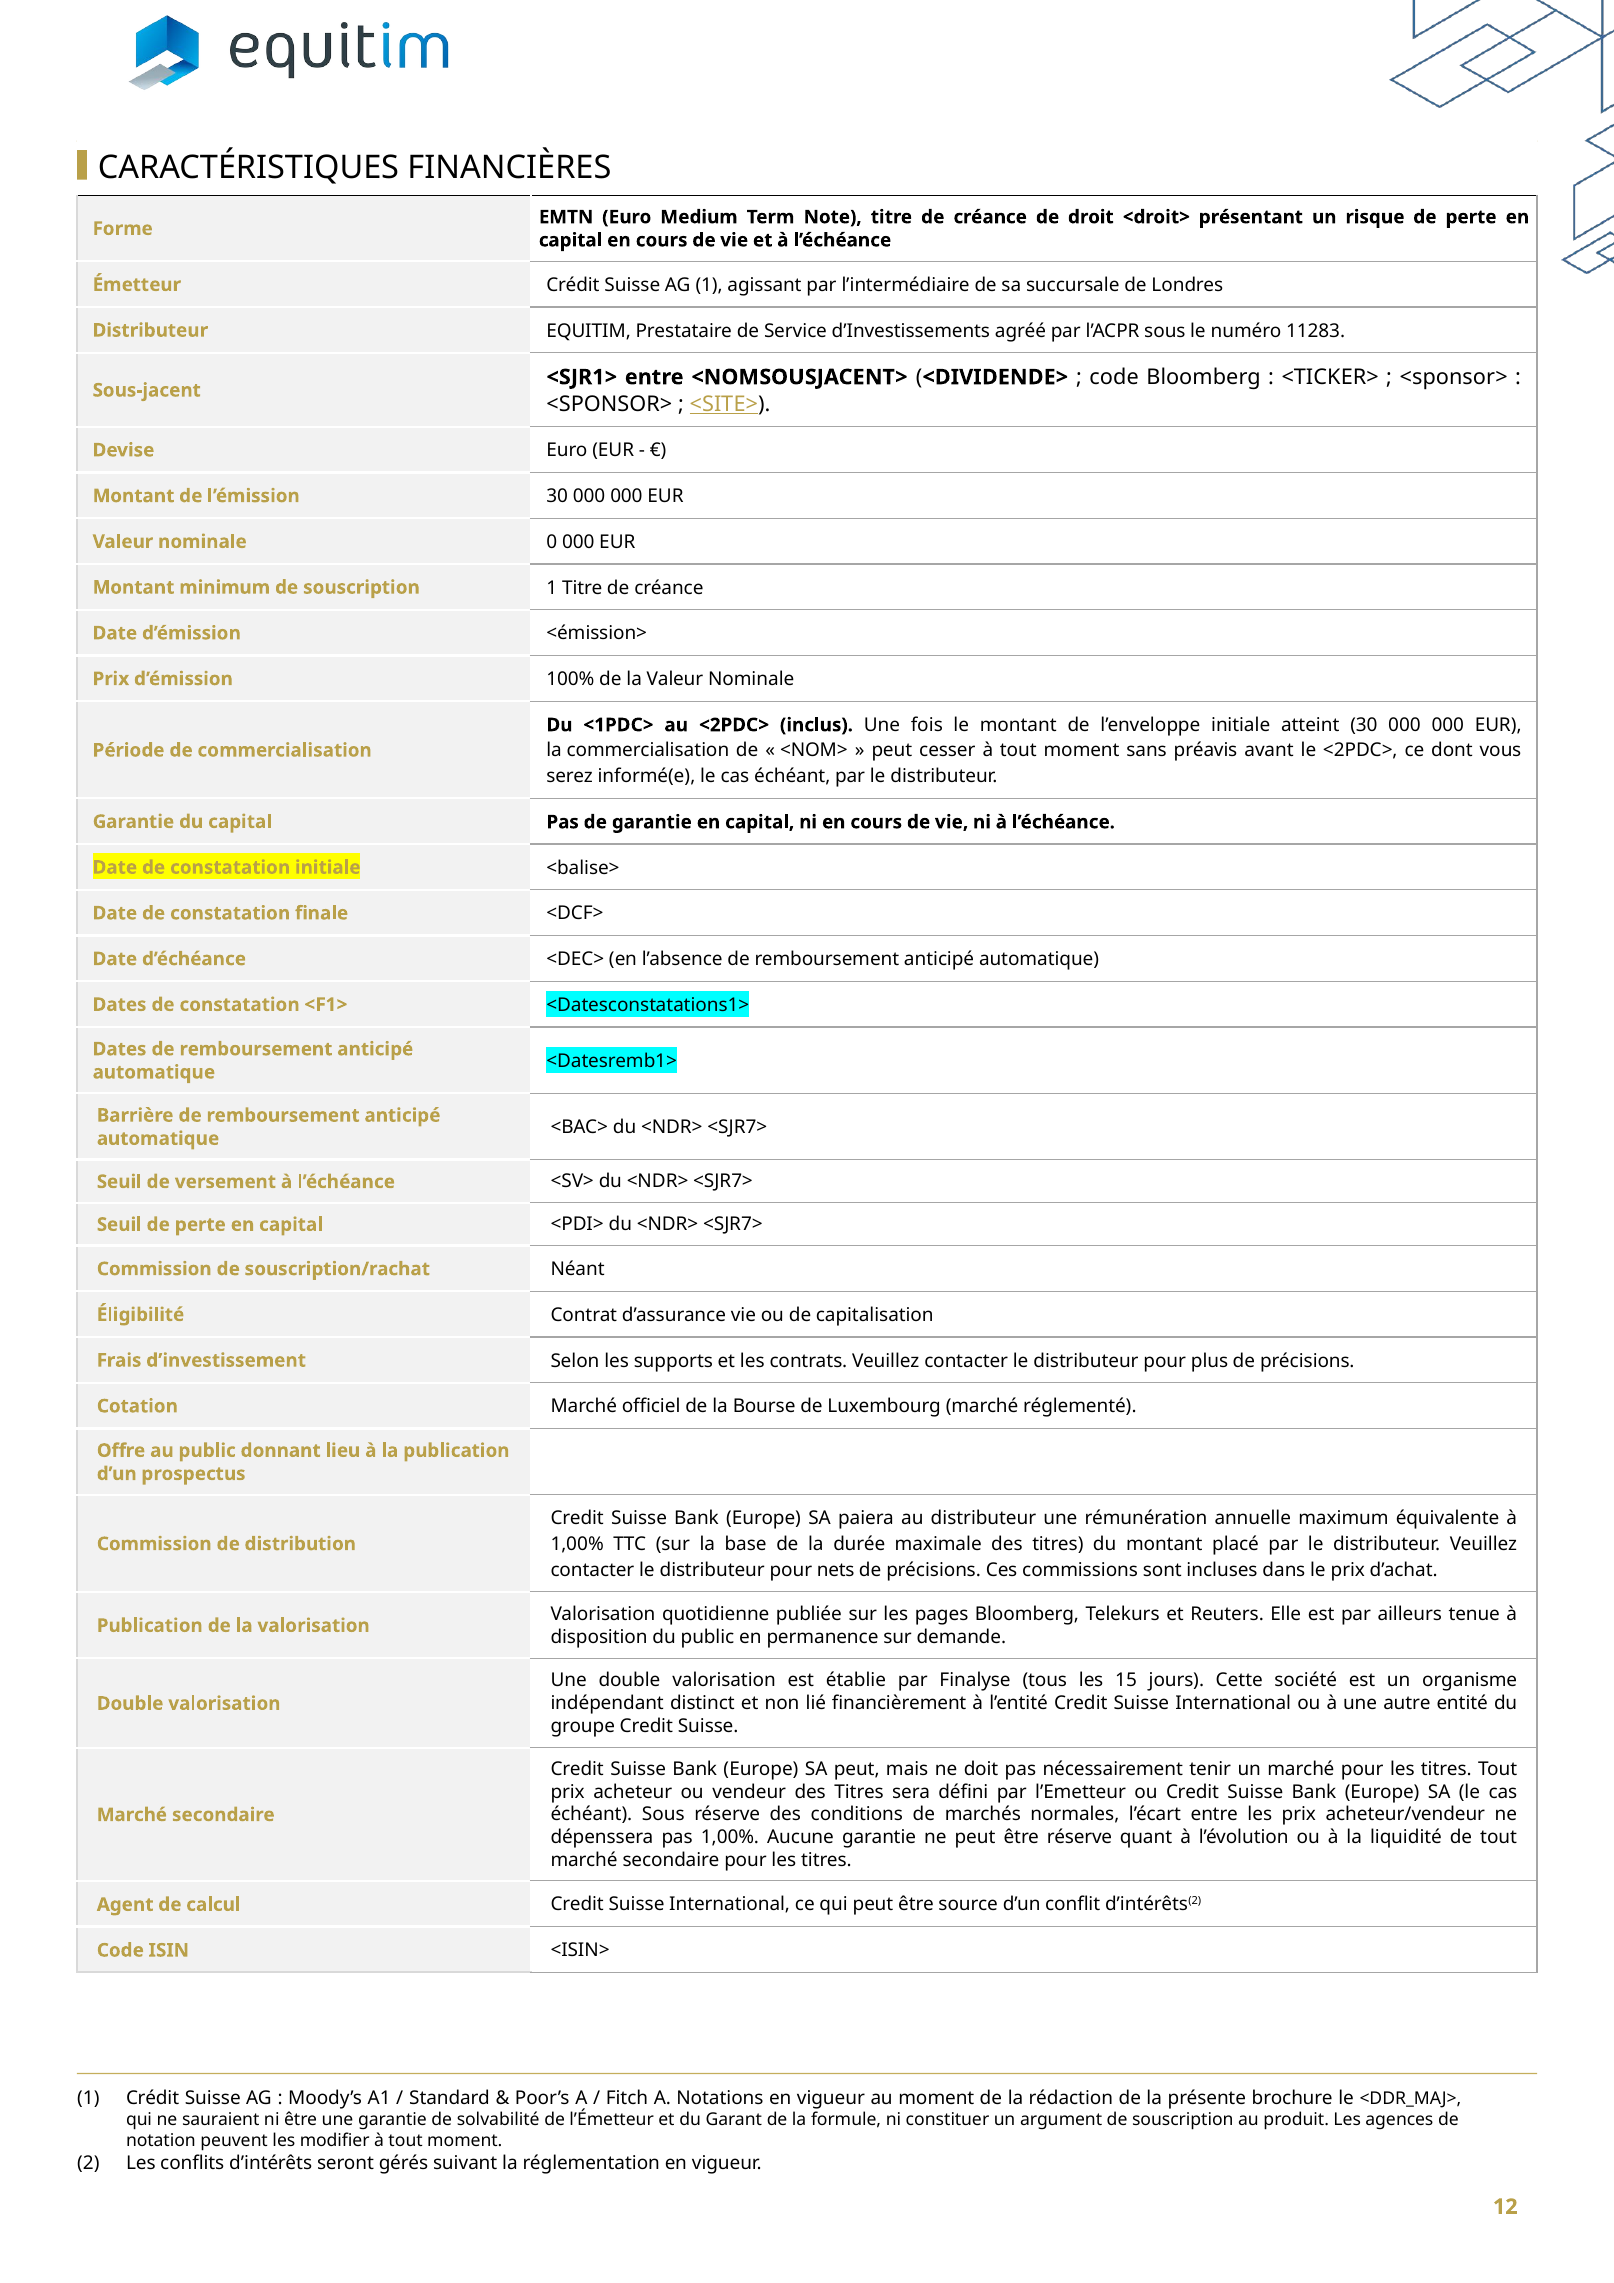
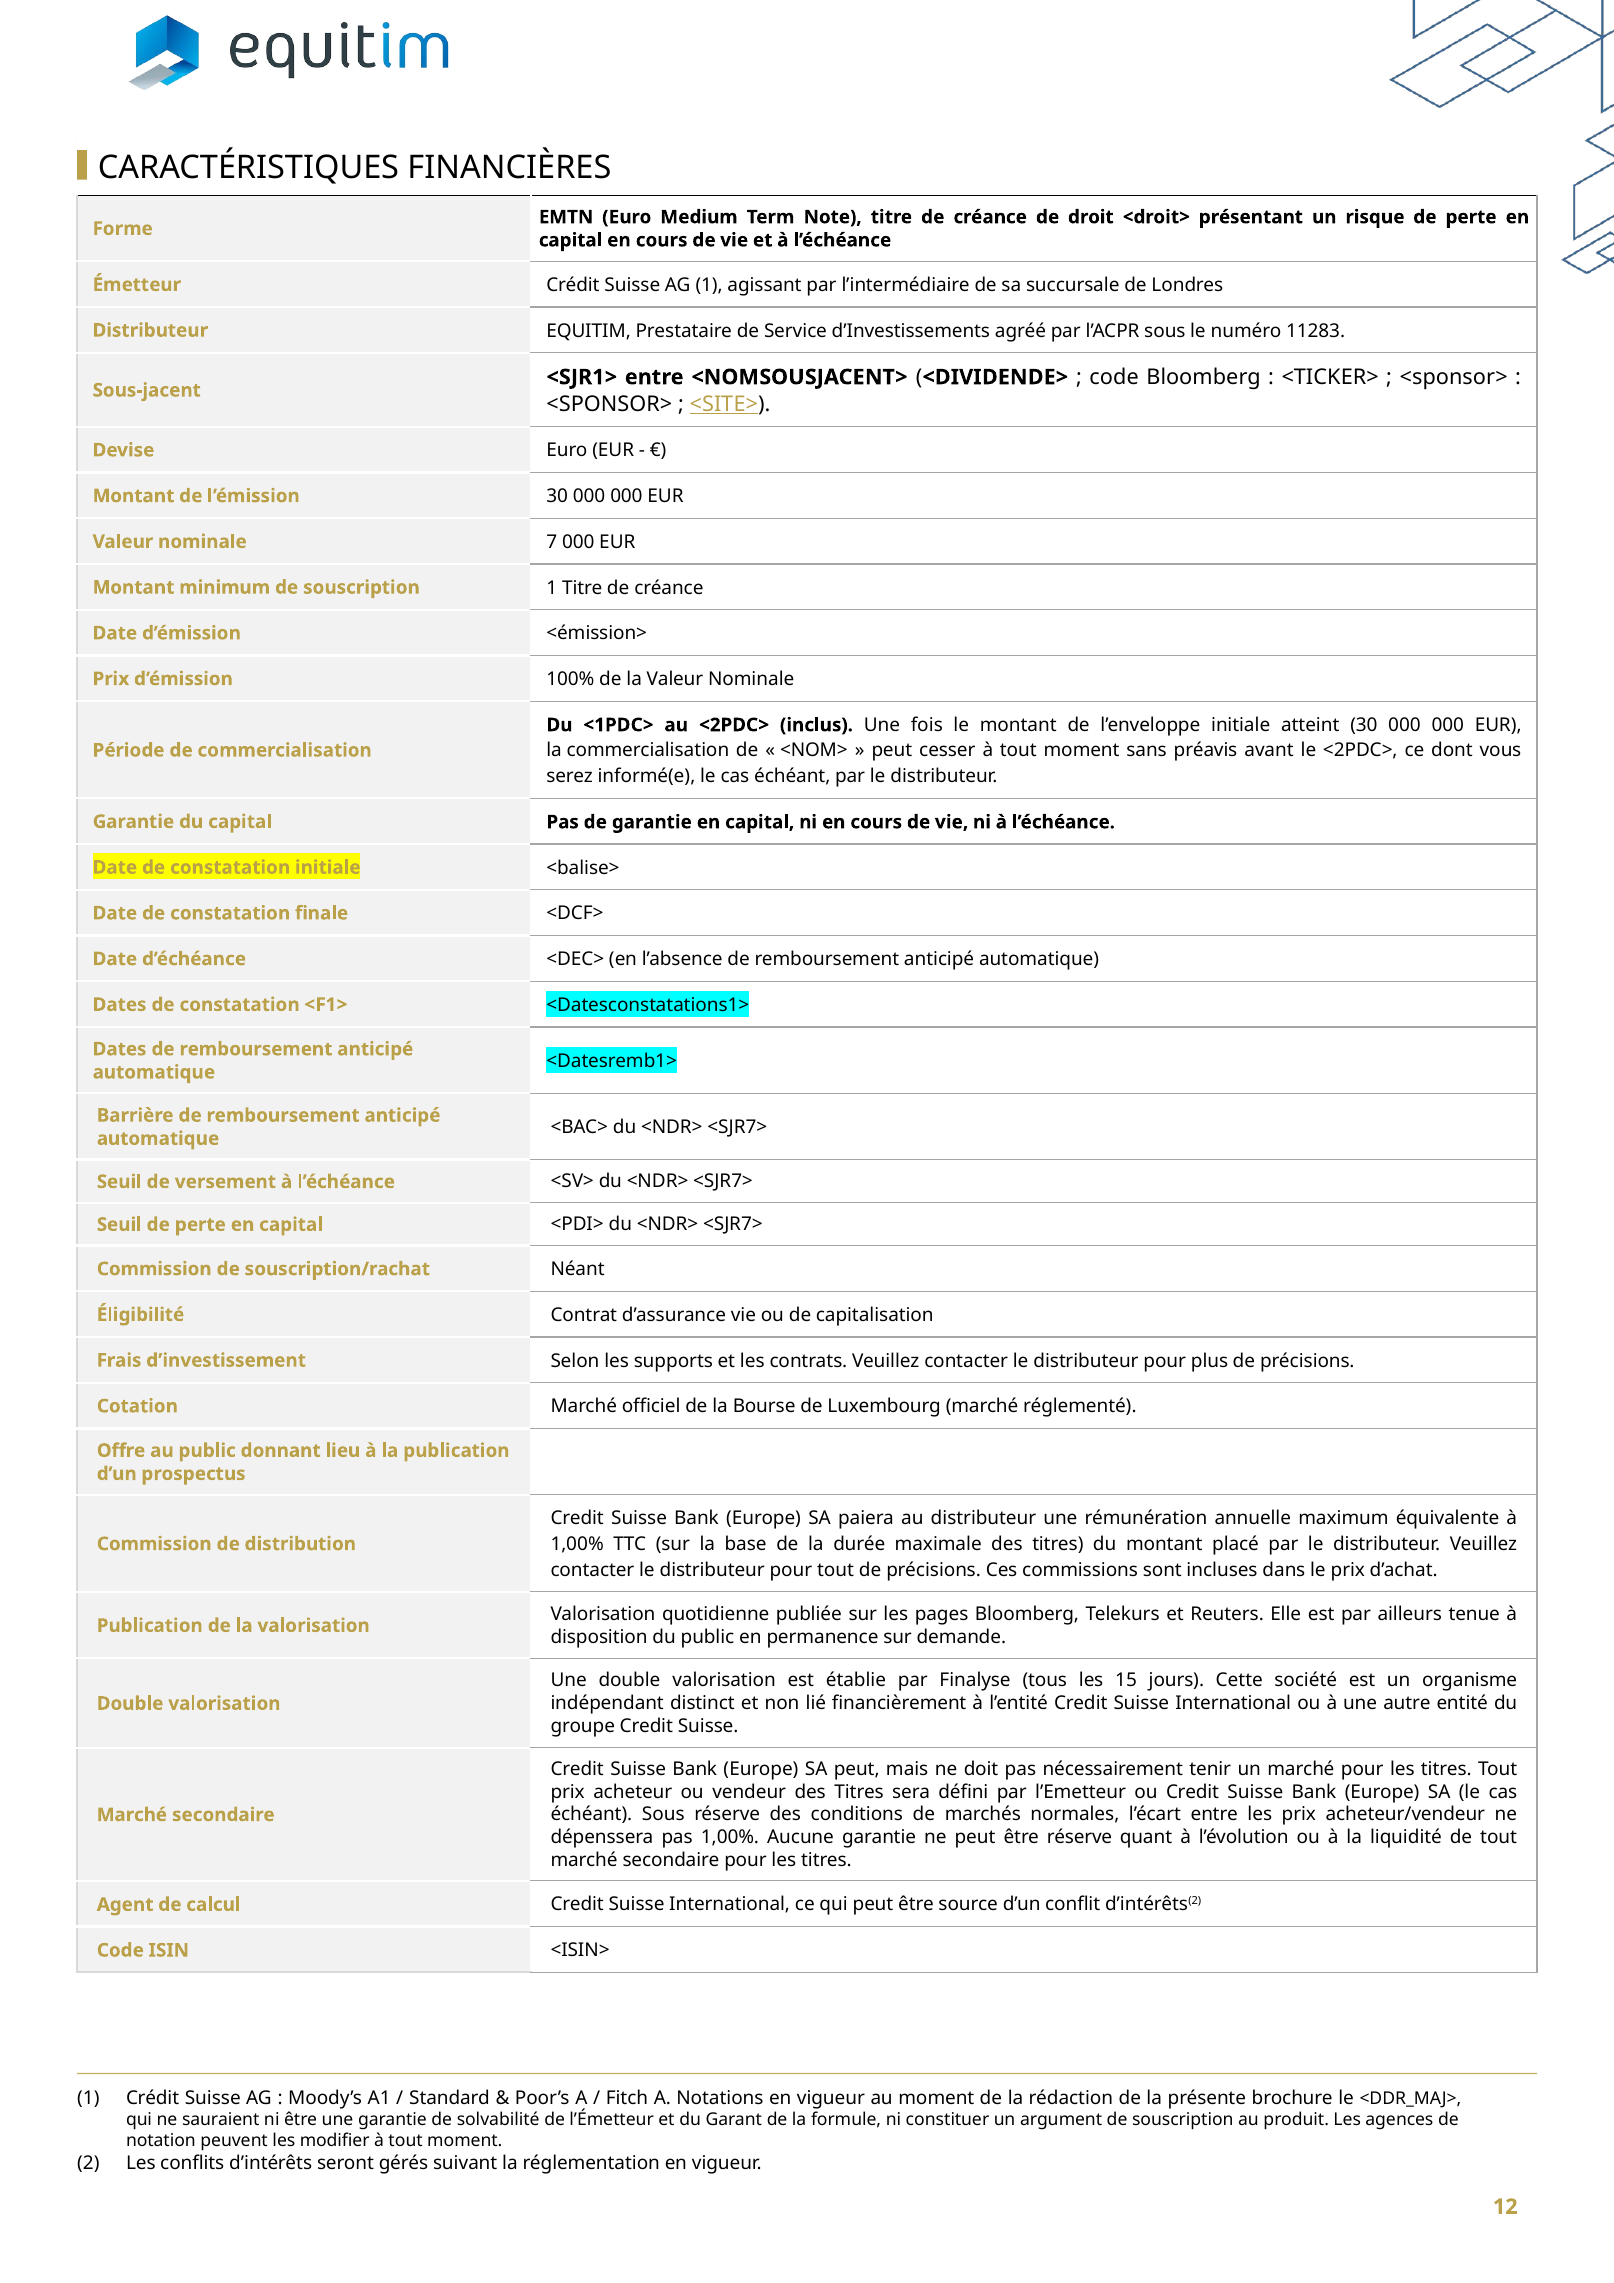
0: 0 -> 7 (552, 542)
pour nets: nets -> tout (836, 1570)
